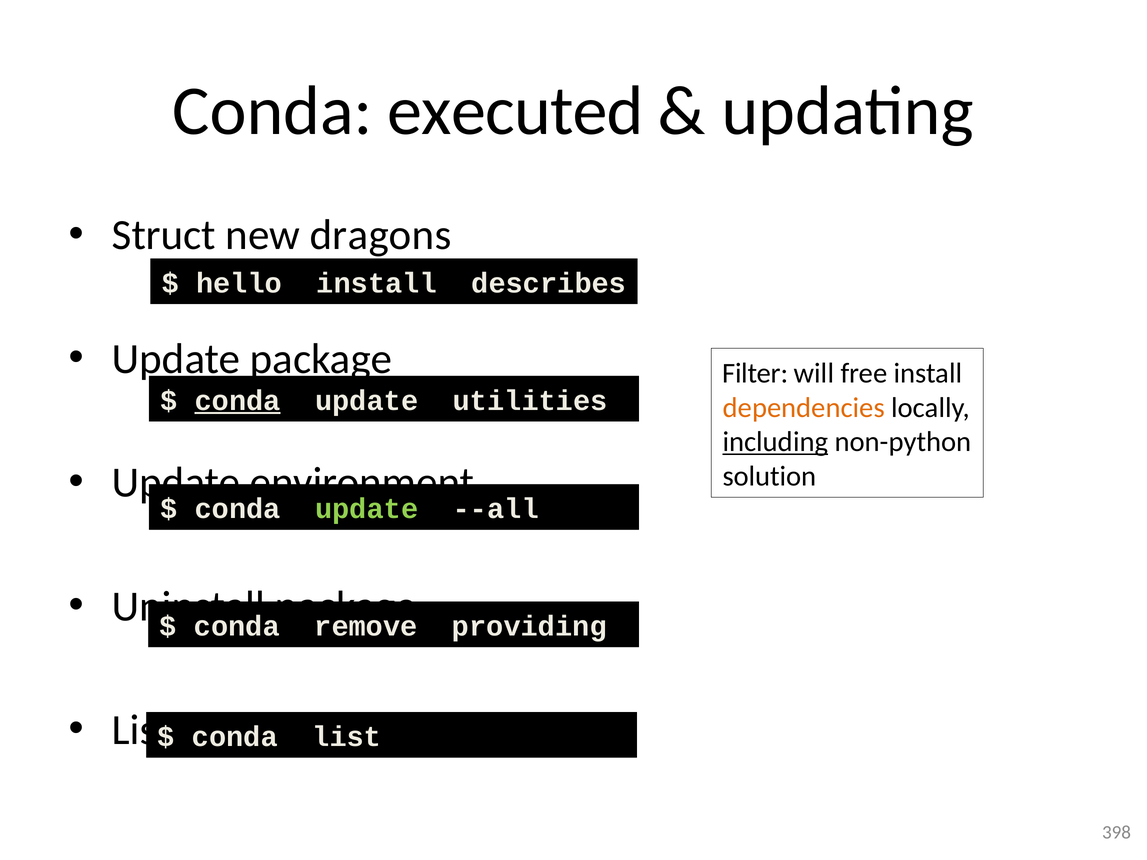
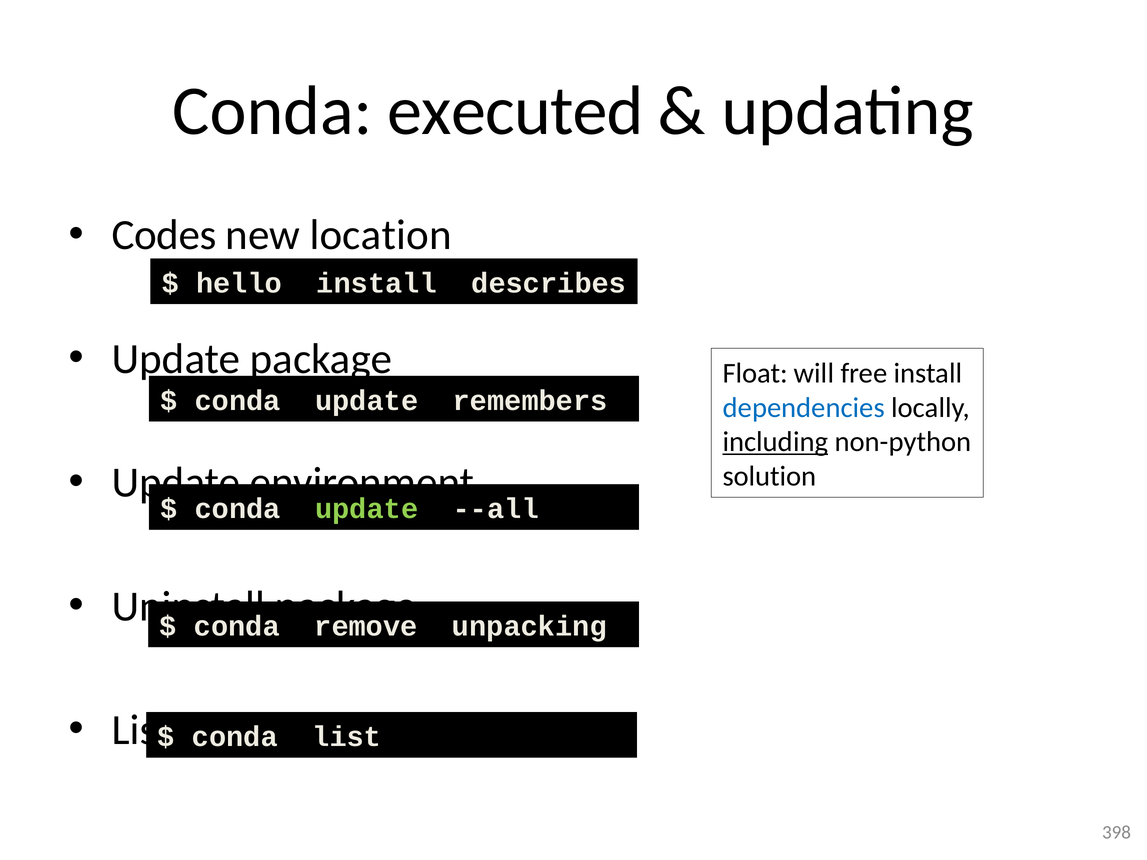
Struct: Struct -> Codes (164, 235)
dragons: dragons -> location (381, 235)
Filter: Filter -> Float (755, 373)
conda underline: present -> none (238, 401)
utilities: utilities -> remembers (530, 401)
dependencies colour: orange -> blue (804, 408)
providing: providing -> unpacking (529, 627)
